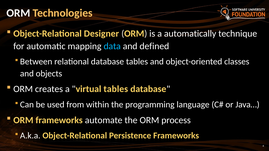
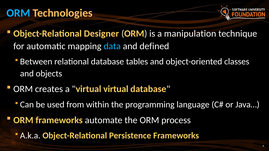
ORM colour: white -> light blue (18, 13)
automatically: automatically -> manipulation (190, 34)
virtual tables: tables -> virtual (116, 89)
